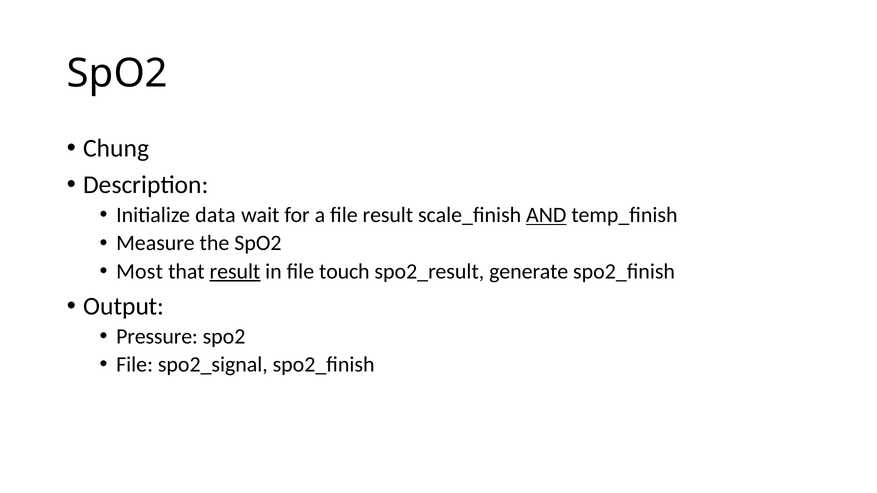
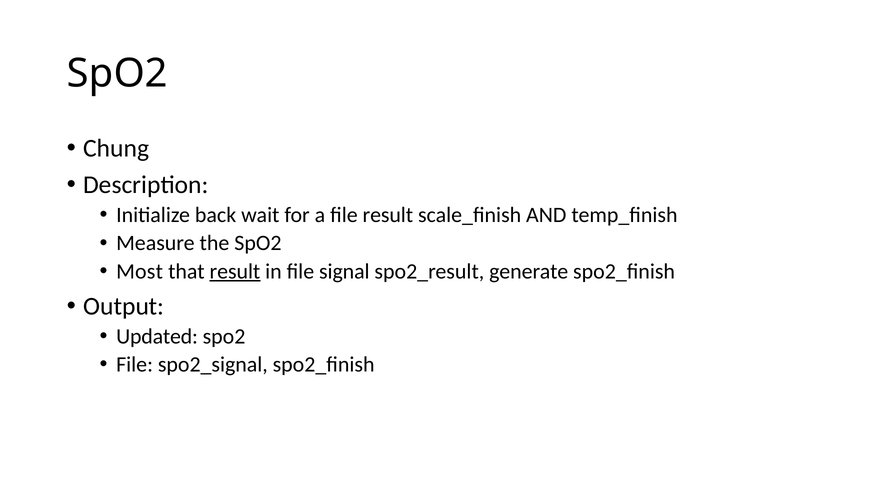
data: data -> back (216, 215)
AND underline: present -> none (546, 215)
touch: touch -> signal (344, 272)
Pressure: Pressure -> Updated (157, 337)
